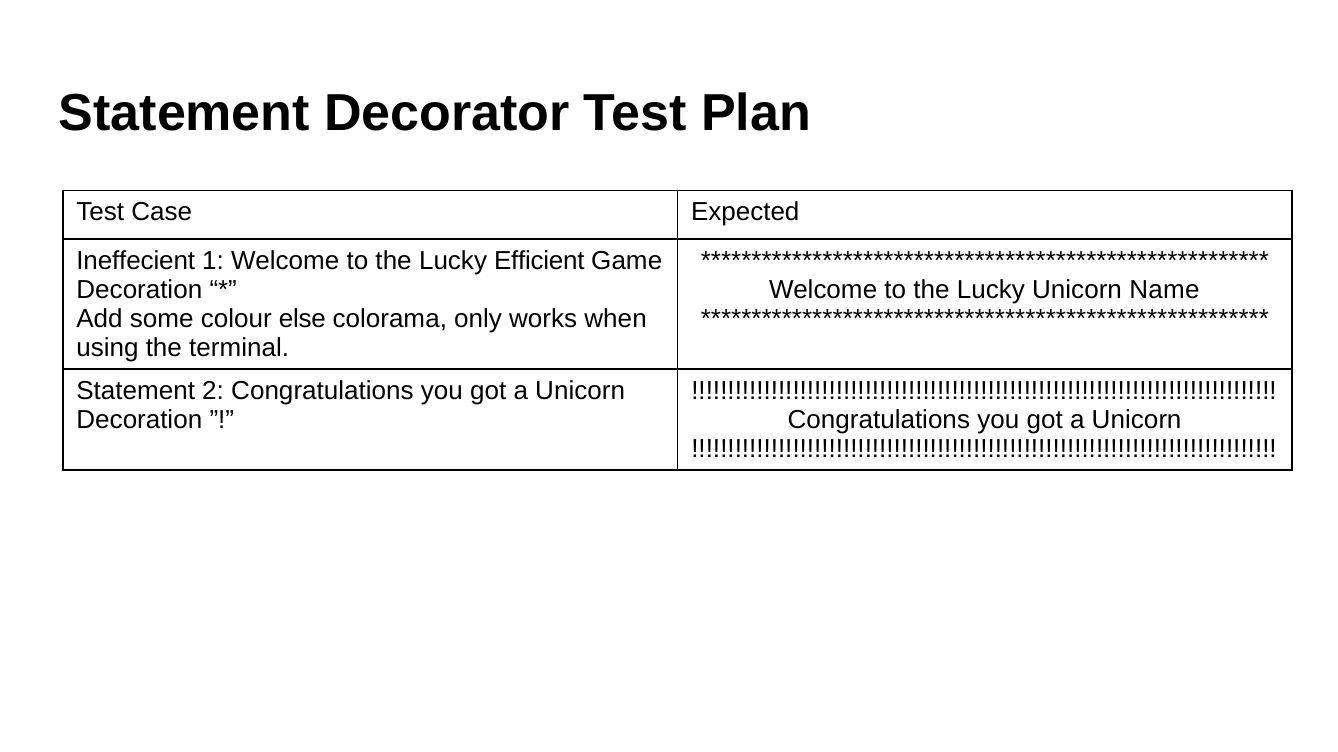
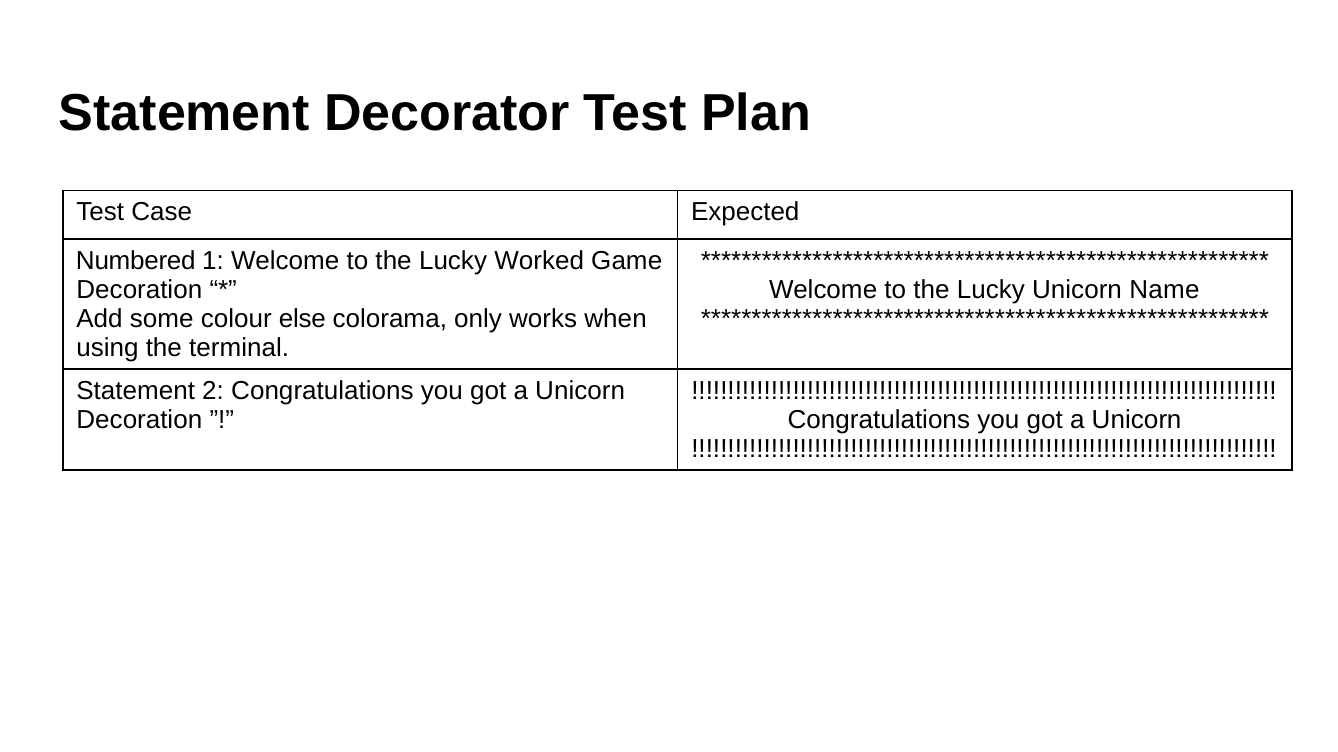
Ineffecient: Ineffecient -> Numbered (136, 261)
Efficient: Efficient -> Worked (539, 261)
